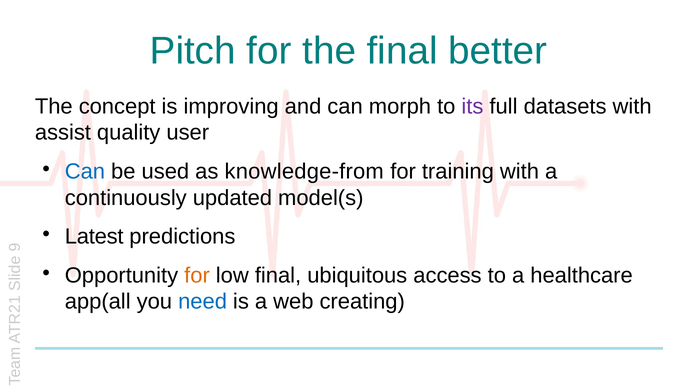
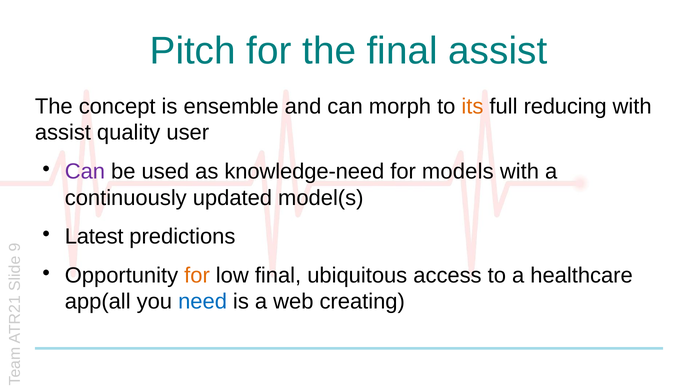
final better: better -> assist (498, 51)
improving: improving -> ensemble (231, 107)
its colour: purple -> orange (472, 107)
datasets: datasets -> reducing (565, 107)
Can colour: blue -> purple (85, 172)
knowledge-from: knowledge-from -> knowledge-need (304, 172)
training: training -> models (458, 172)
